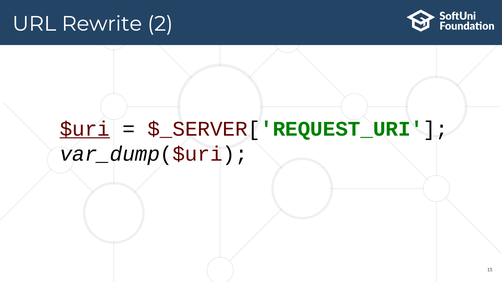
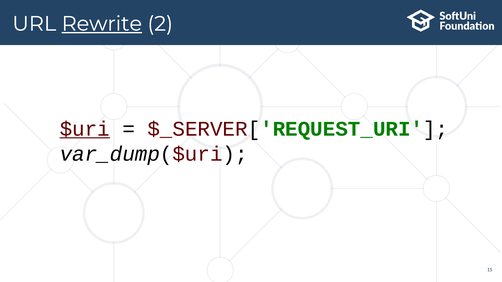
Rewrite underline: none -> present (102, 24)
